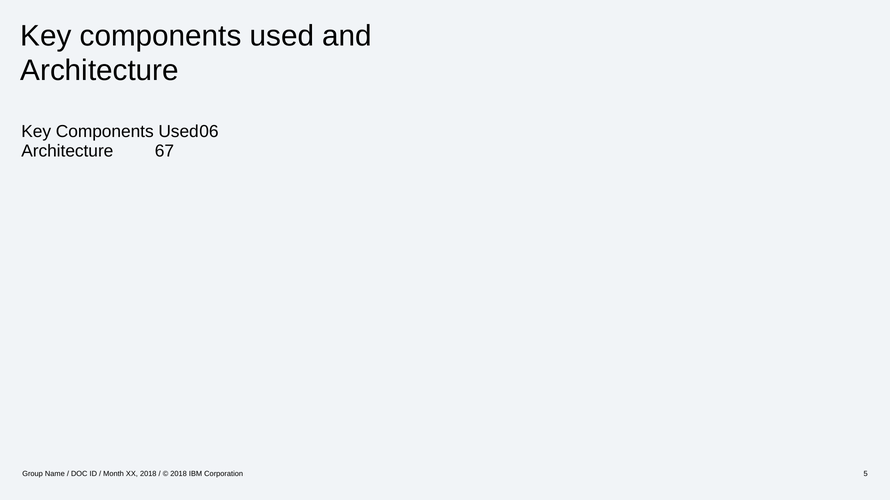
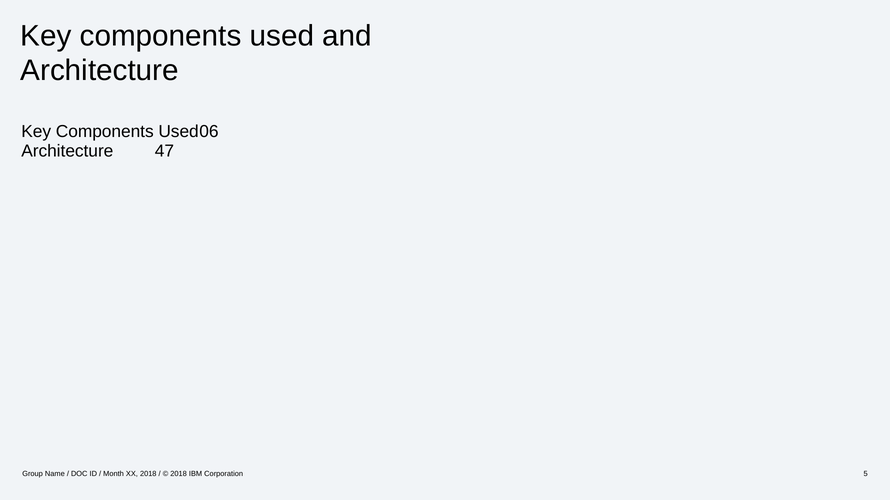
67: 67 -> 47 (164, 151)
